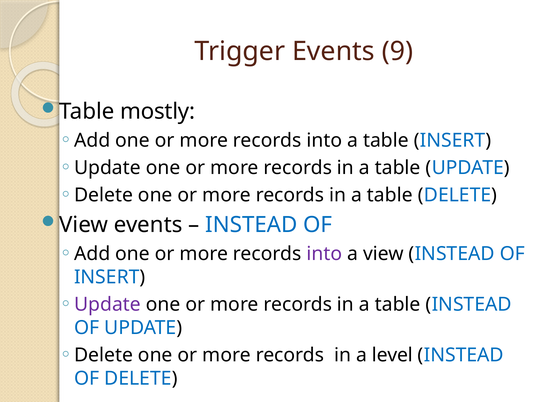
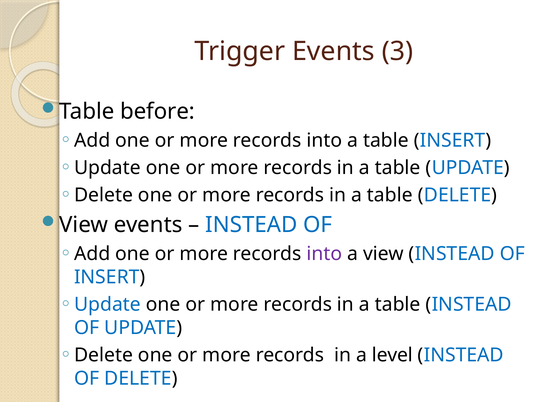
9: 9 -> 3 (397, 51)
mostly: mostly -> before (158, 111)
Update colour: purple -> blue (107, 304)
